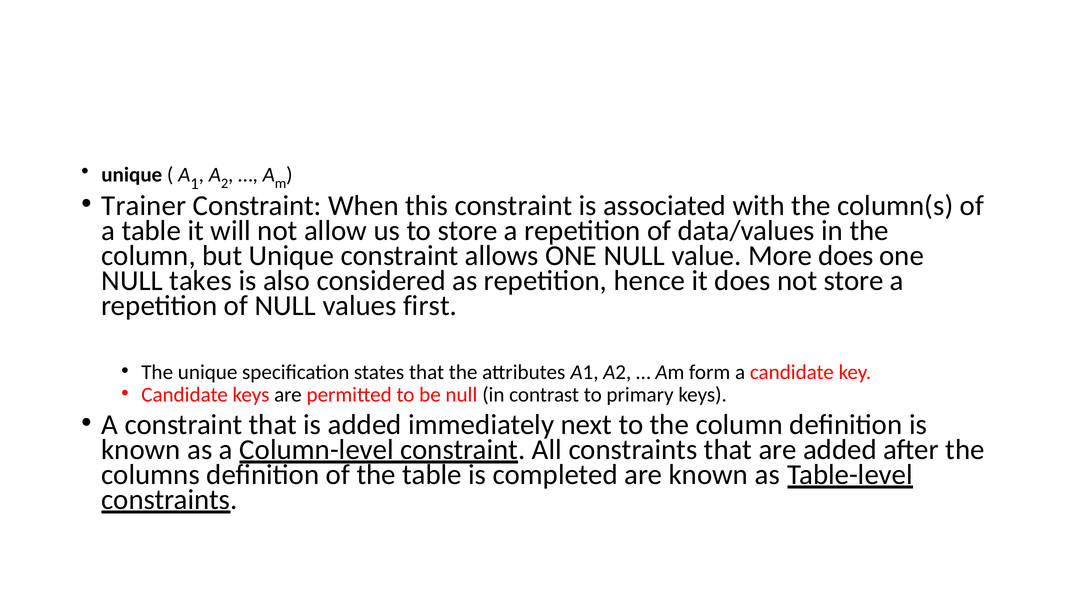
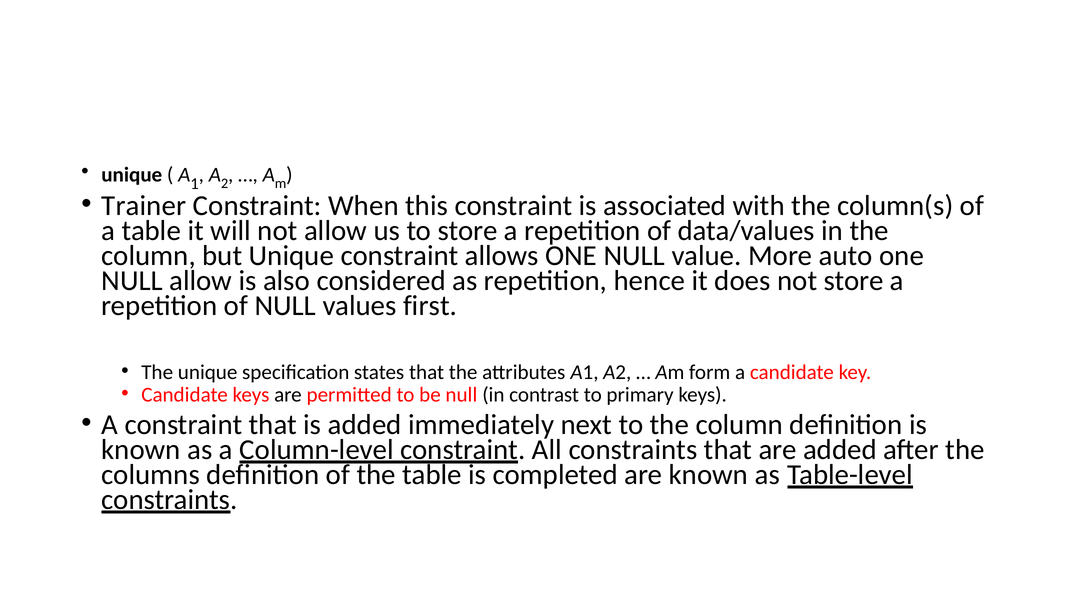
More does: does -> auto (846, 256)
NULL takes: takes -> allow (201, 281)
